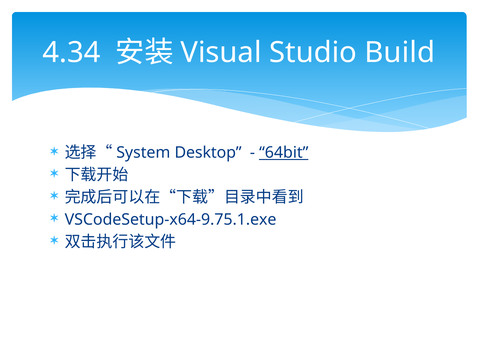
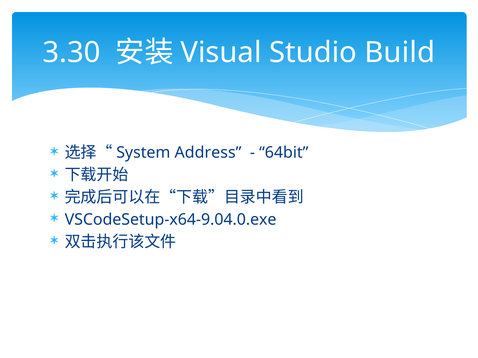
4.34: 4.34 -> 3.30 (72, 52)
Desktop: Desktop -> Address (208, 153)
64bit underline: present -> none (284, 153)
VSCodeSetup-x64-9.75.1.exe: VSCodeSetup-x64-9.75.1.exe -> VSCodeSetup-x64-9.04.0.exe (171, 220)
